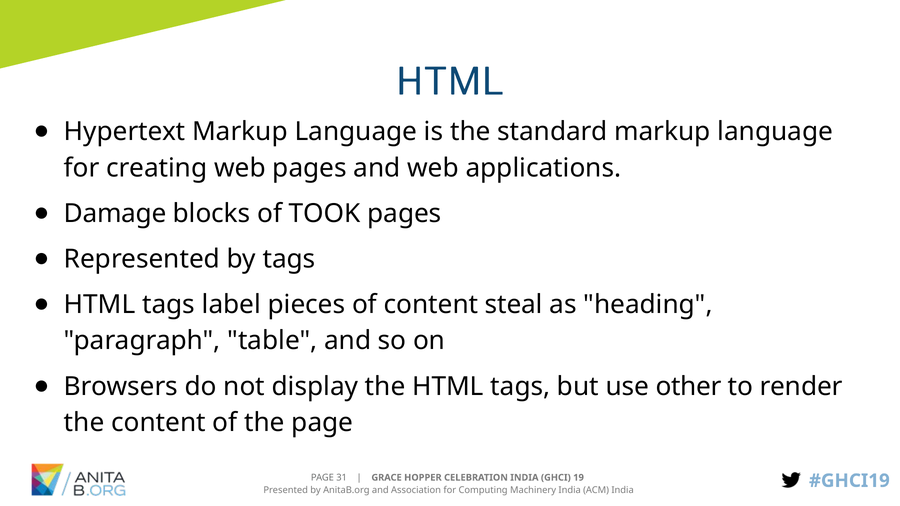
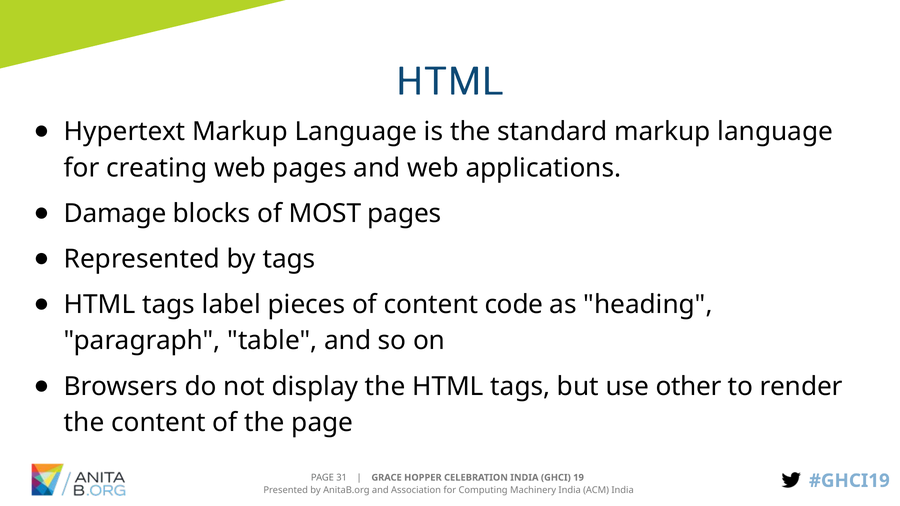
TOOK: TOOK -> MOST (325, 214)
steal: steal -> code (514, 305)
